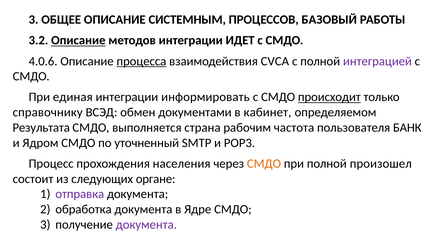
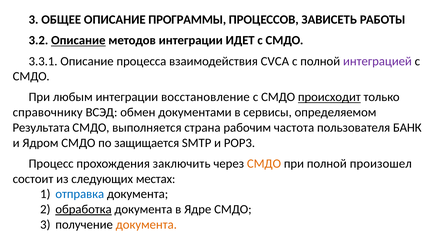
СИСТЕМНЫМ: СИСТЕМНЫМ -> ПРОГРАММЫ (187, 20)
БАЗОВЫЙ: БАЗОВЫЙ -> ЗАВИСЕТЬ (329, 20)
4.0.6: 4.0.6 -> 3.3.1 (43, 61)
процесса underline: present -> none (141, 61)
единая: единая -> любым (73, 97)
информировать: информировать -> восстановление (205, 97)
кабинет: кабинет -> сервисы (268, 112)
уточненный: уточненный -> защищается (147, 143)
населения: населения -> заключить (182, 164)
органе: органе -> местах (156, 179)
отправка colour: purple -> blue (80, 194)
обработка underline: none -> present (84, 210)
документа colour: purple -> orange (146, 225)
